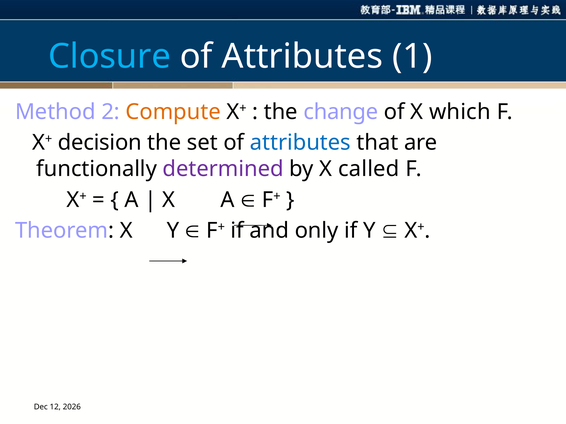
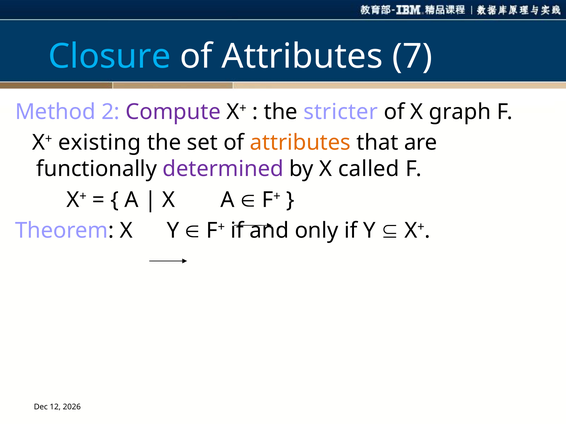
1: 1 -> 7 (412, 57)
Compute colour: orange -> purple (173, 112)
change: change -> stricter (341, 112)
which: which -> graph (460, 112)
decision: decision -> existing (100, 143)
attributes colour: blue -> orange (300, 143)
